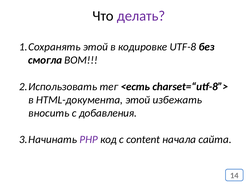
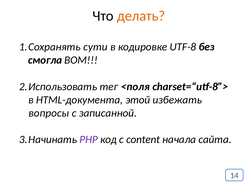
делать colour: purple -> orange (141, 16)
этой: этой -> сути (95, 47)
<есть: <есть -> <поля (135, 87)
вносить: вносить -> вопросы (49, 113)
добавления: добавления -> записанной (108, 113)
